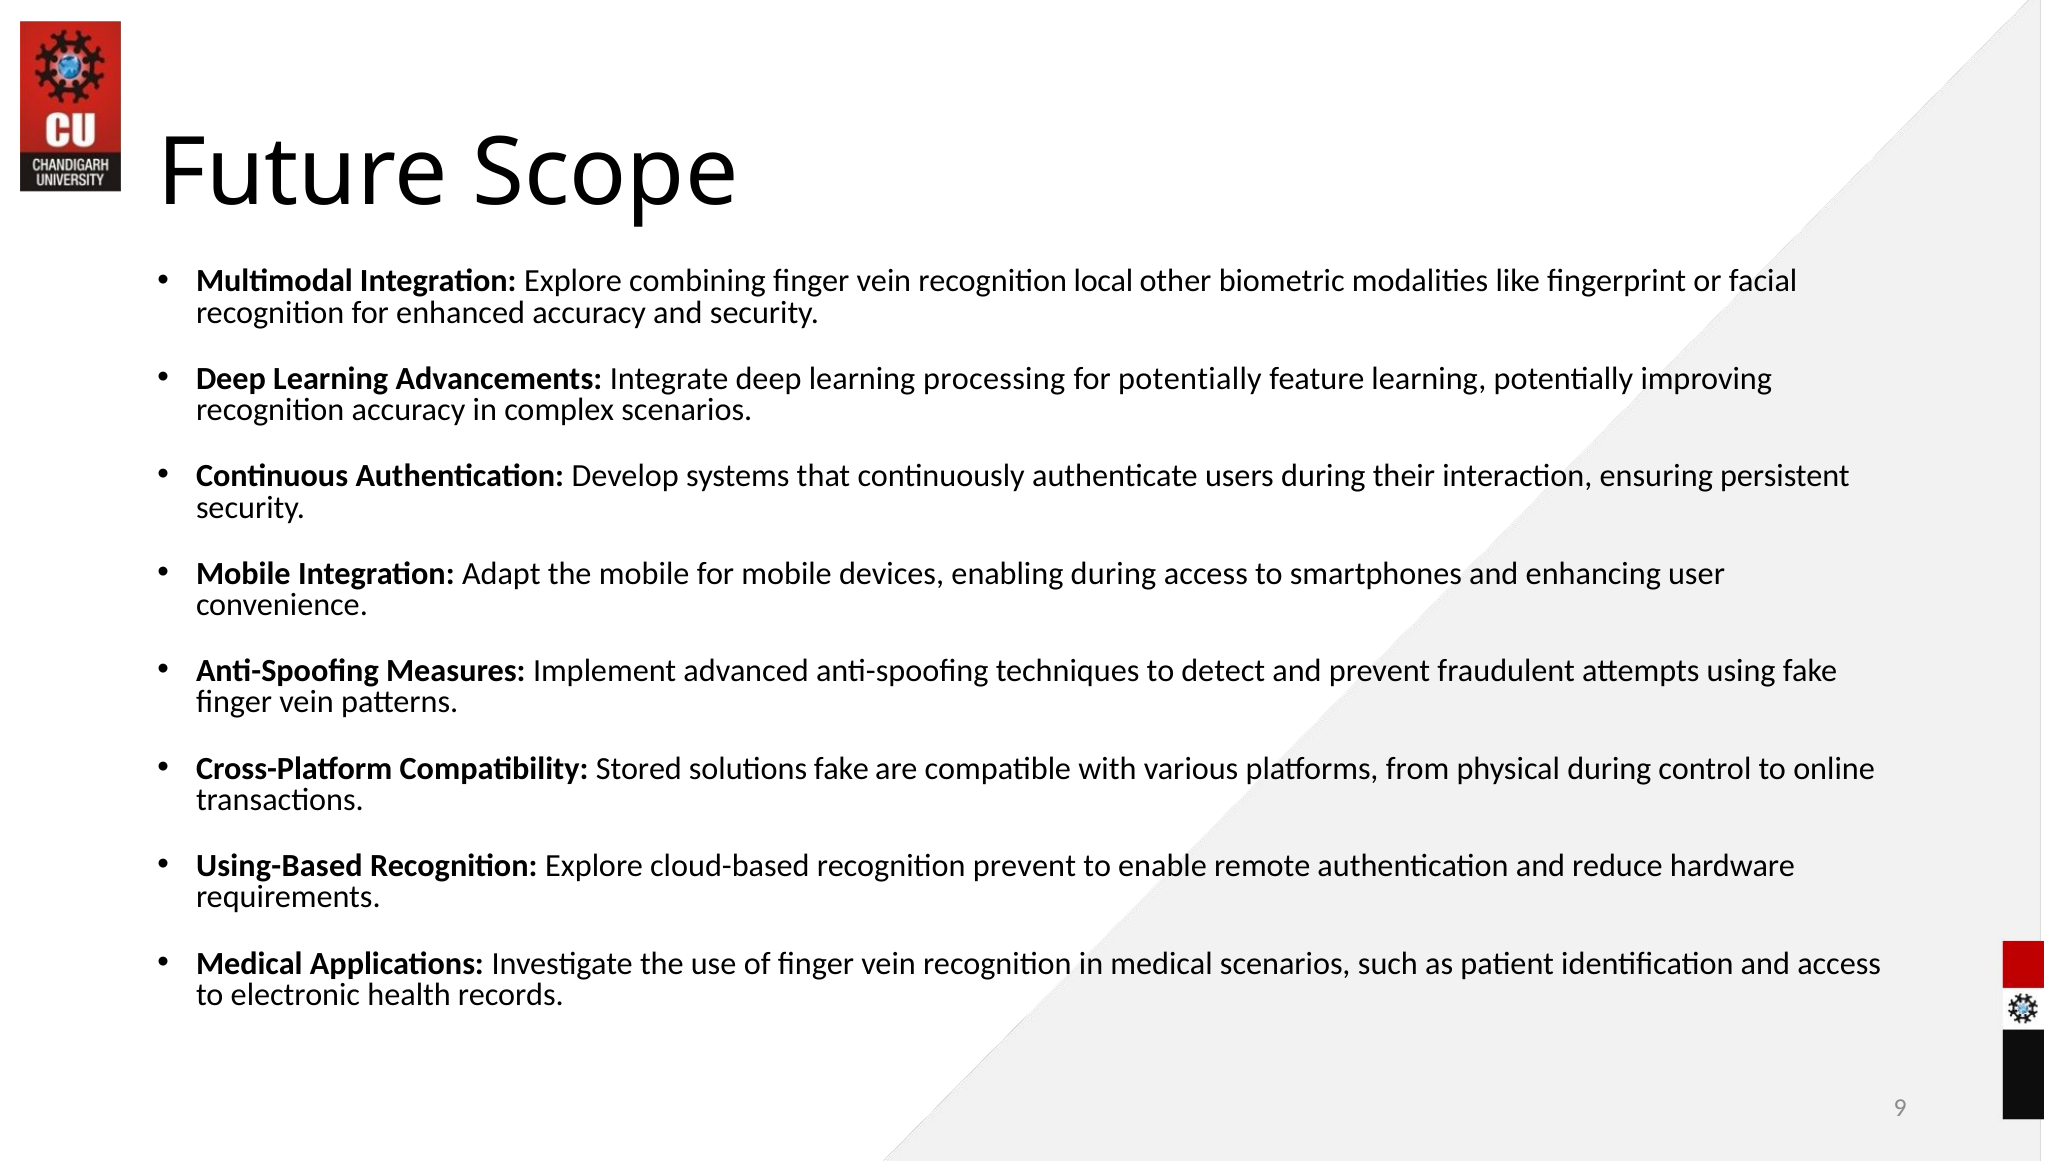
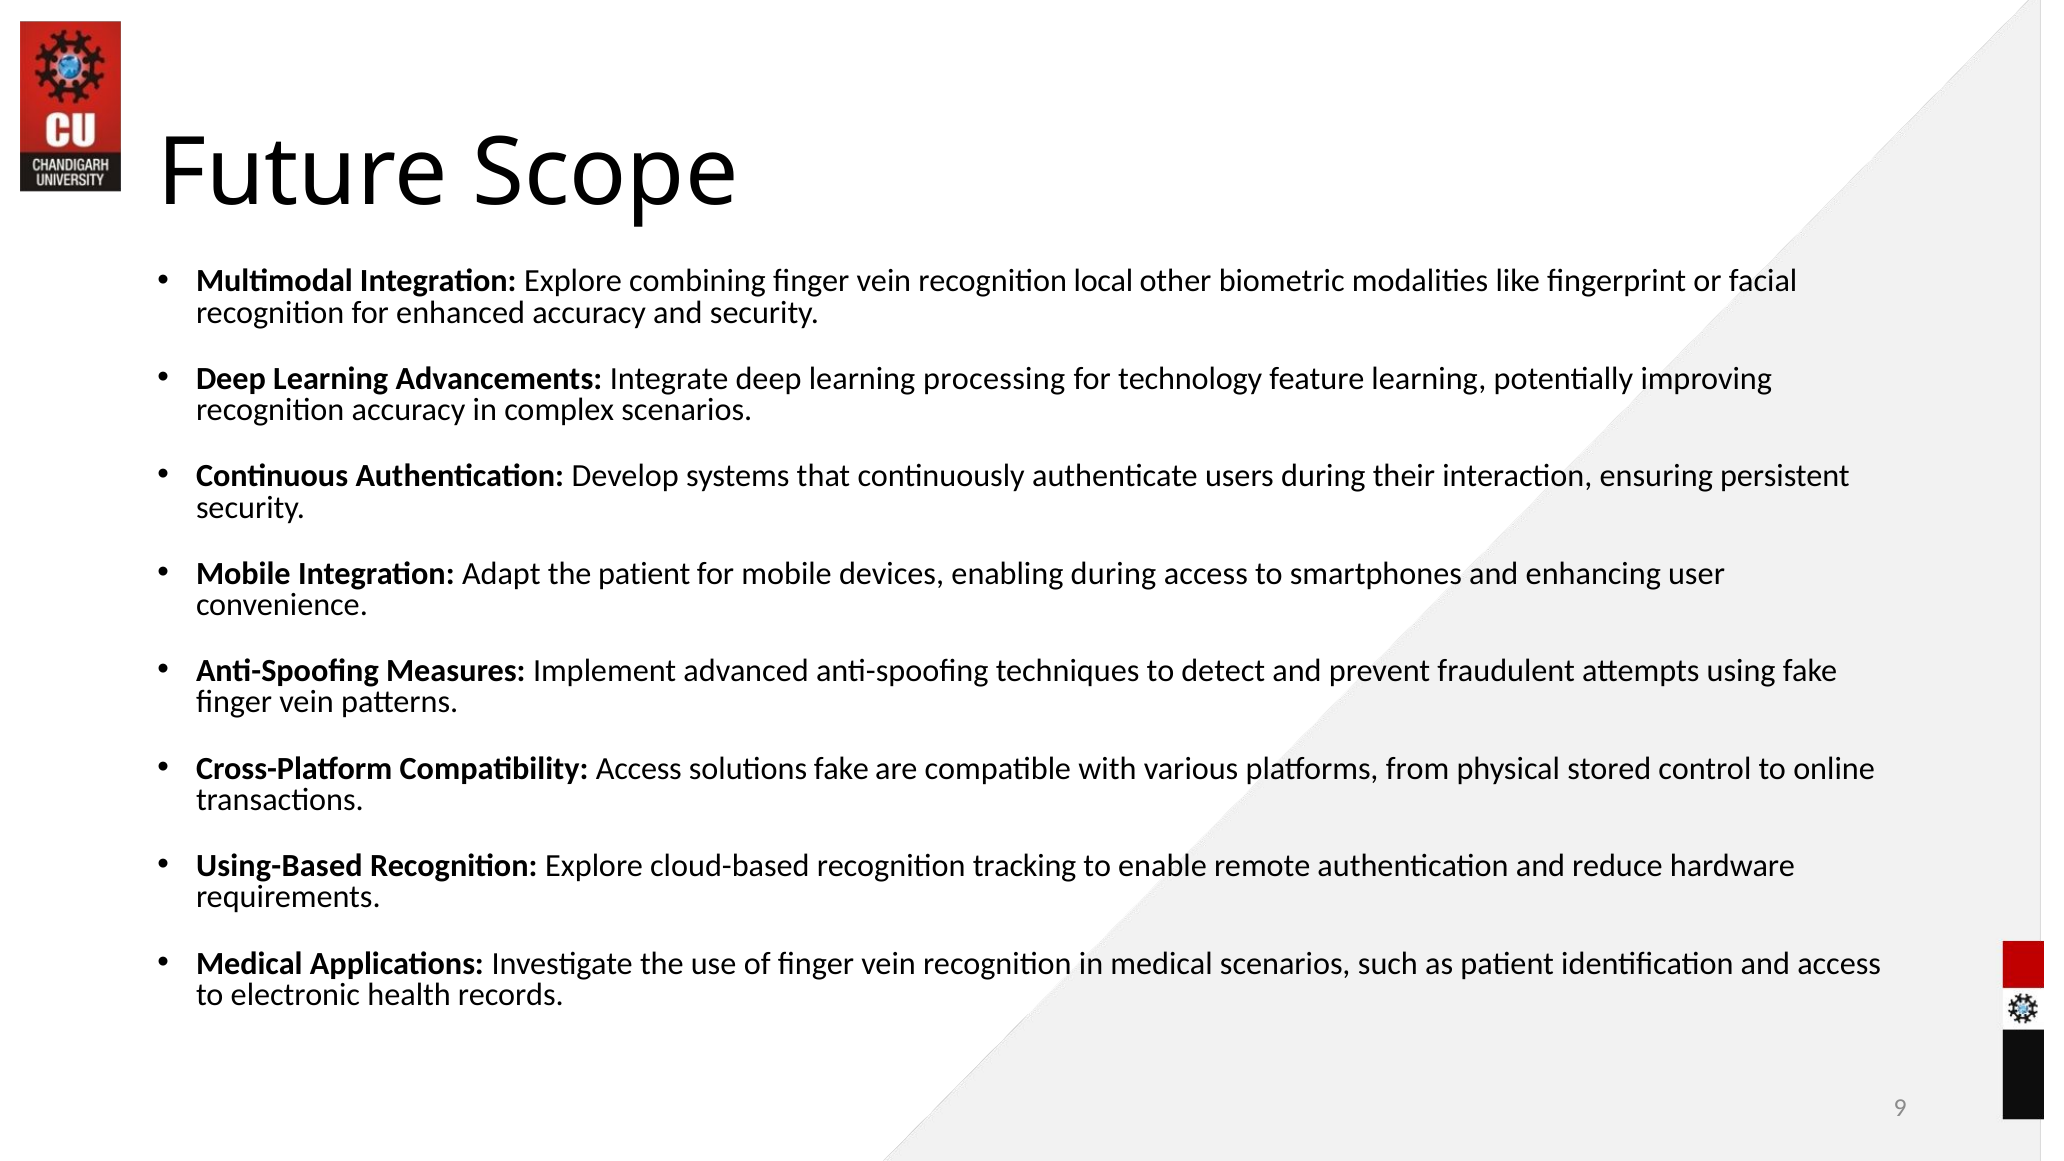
for potentially: potentially -> technology (1190, 379)
the mobile: mobile -> patient (644, 574)
Compatibility Stored: Stored -> Access (639, 768)
physical during: during -> stored (1609, 768)
recognition prevent: prevent -> tracking (1025, 866)
